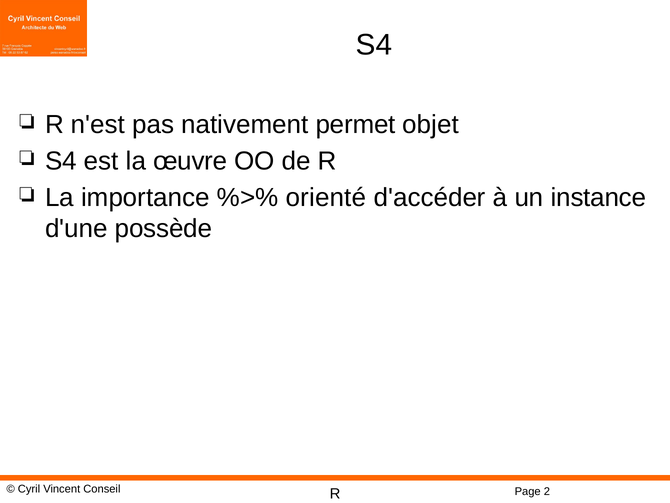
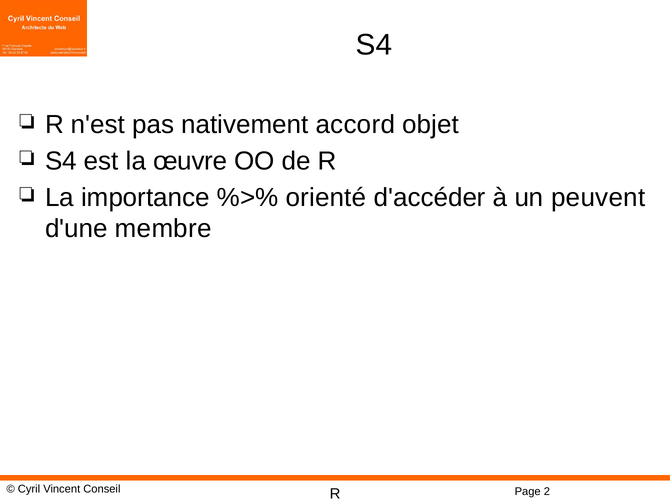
permet: permet -> accord (355, 124)
instance: instance -> peuvent (598, 197)
possède: possède -> membre (163, 229)
